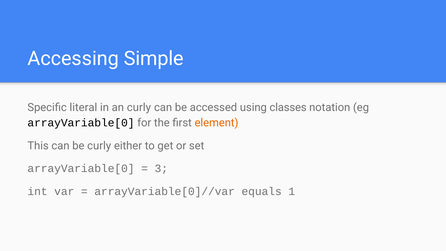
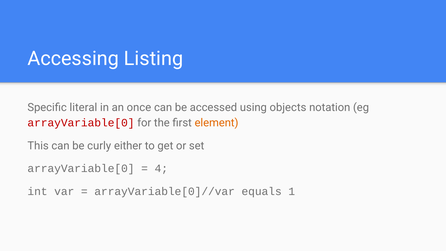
Simple: Simple -> Listing (154, 58)
an curly: curly -> once (139, 108)
classes: classes -> objects (288, 108)
arrayVariable[0 colour: black -> red (81, 123)
3: 3 -> 4 (161, 169)
